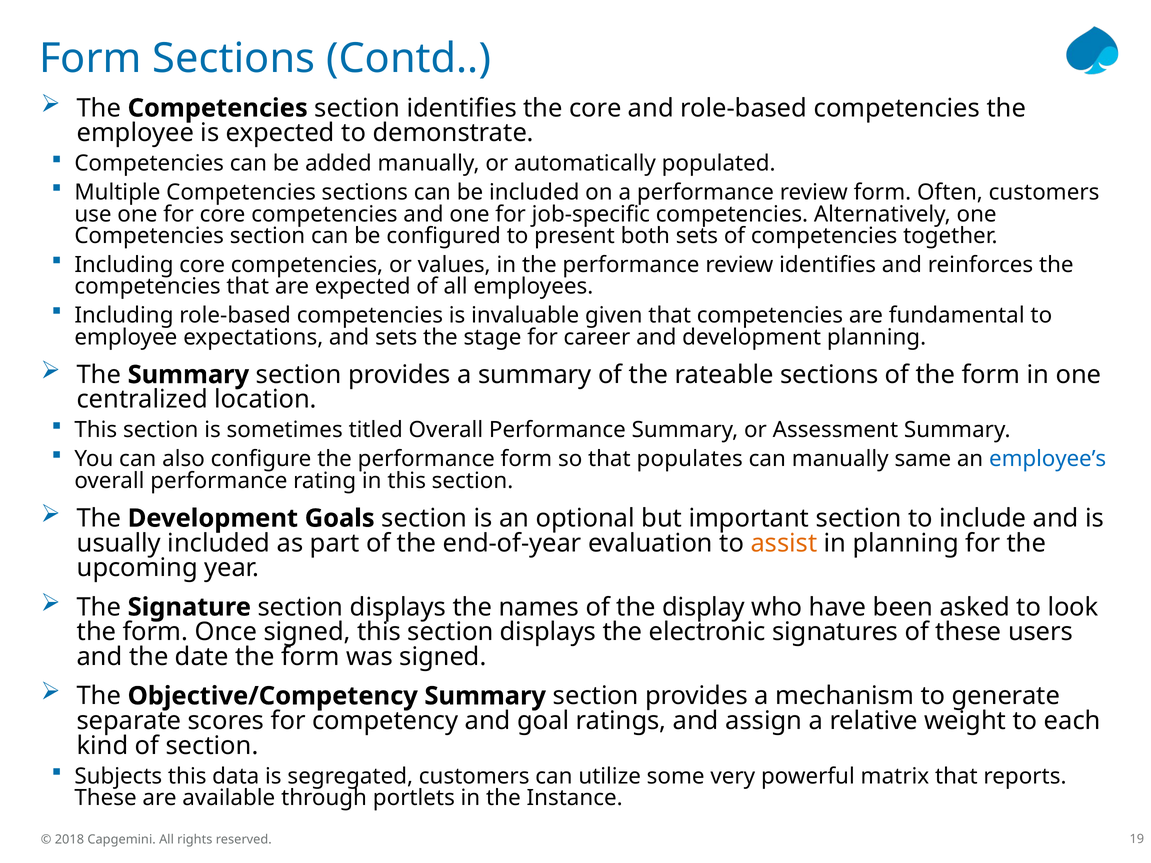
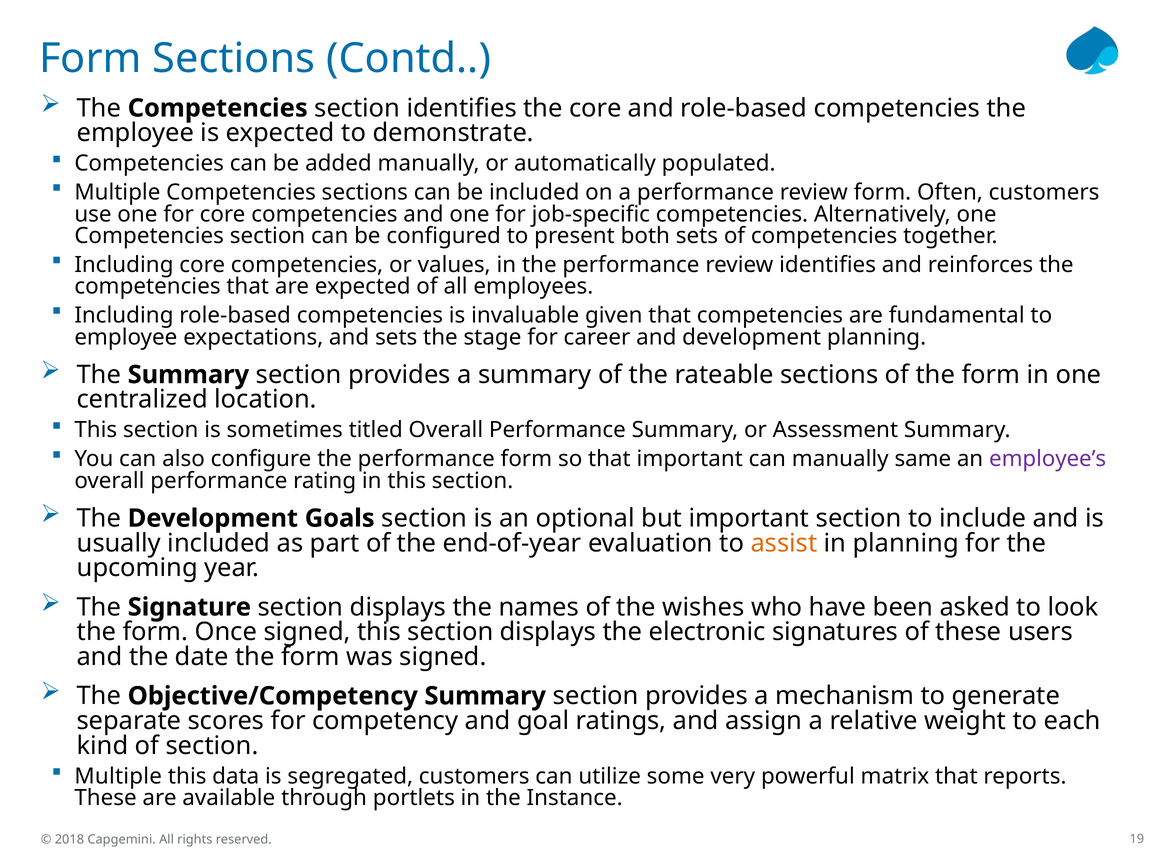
that populates: populates -> important (690, 459)
employee’s colour: blue -> purple (1048, 459)
display: display -> wishes (703, 607)
Subjects: Subjects -> Multiple (118, 776)
